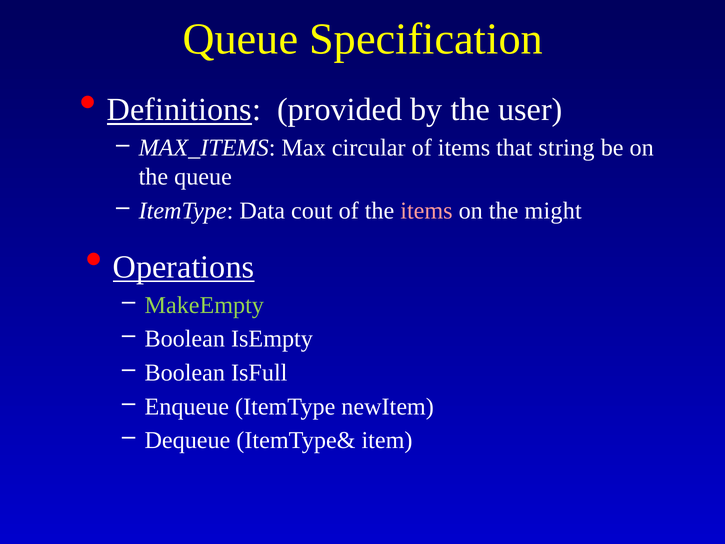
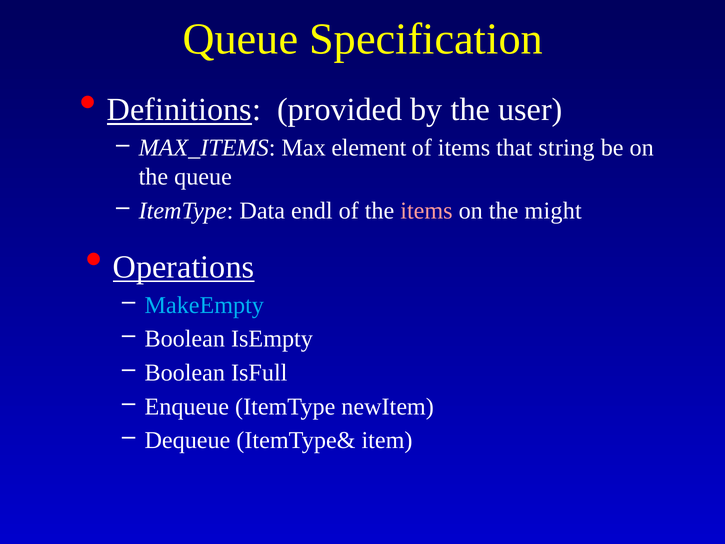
circular: circular -> element (369, 148)
cout: cout -> endl (312, 211)
MakeEmpty colour: light green -> light blue (204, 305)
